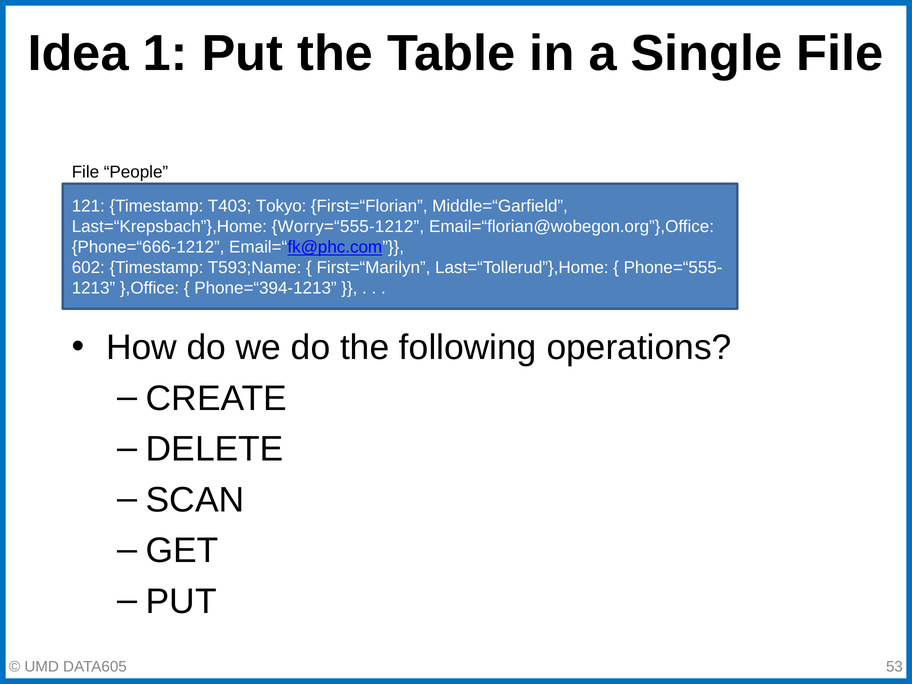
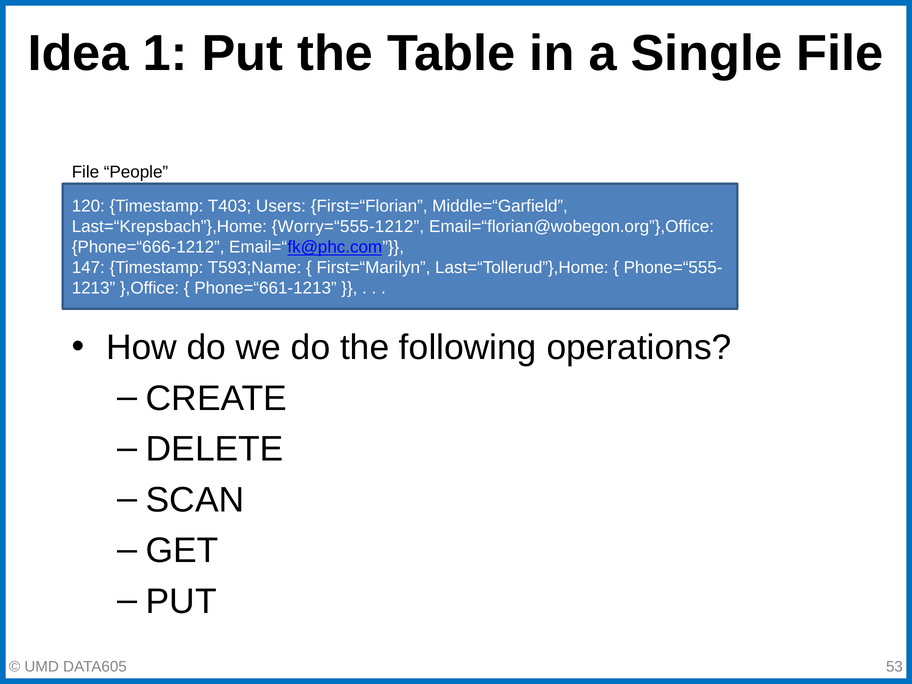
121: 121 -> 120 (88, 206)
Tokyo: Tokyo -> Users (281, 206)
602: 602 -> 147 (88, 268)
Phone=“394-1213: Phone=“394-1213 -> Phone=“661-1213 (265, 288)
